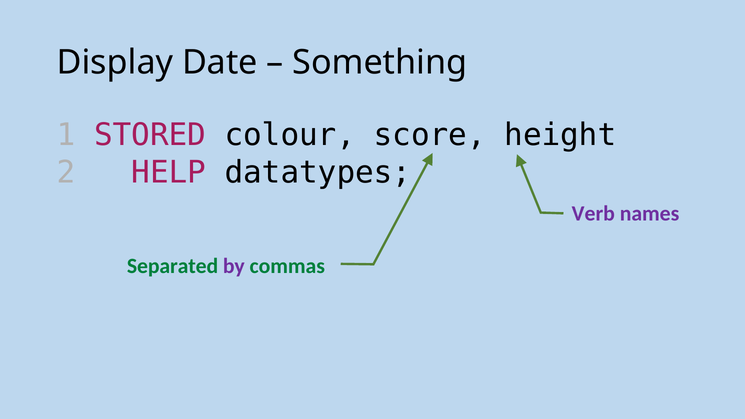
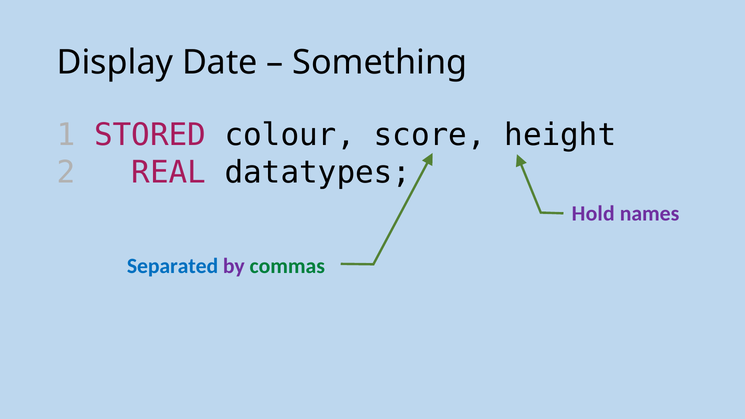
HELP: HELP -> REAL (169, 172)
Verb: Verb -> Hold (593, 213)
Separated colour: green -> blue (173, 266)
